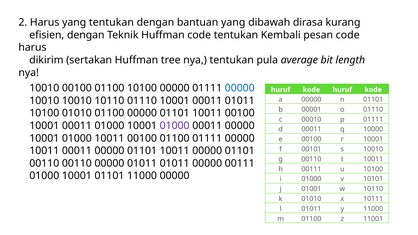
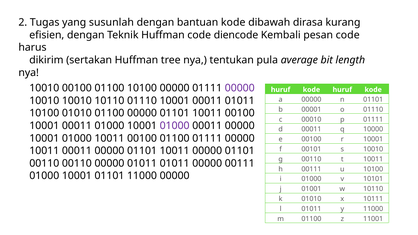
2 Harus: Harus -> Tugas (45, 22)
yang tentukan: tentukan -> susunlah (111, 22)
bantuan yang: yang -> kode (233, 22)
code tentukan: tentukan -> diencode (236, 35)
00000 colour: blue -> purple (240, 88)
